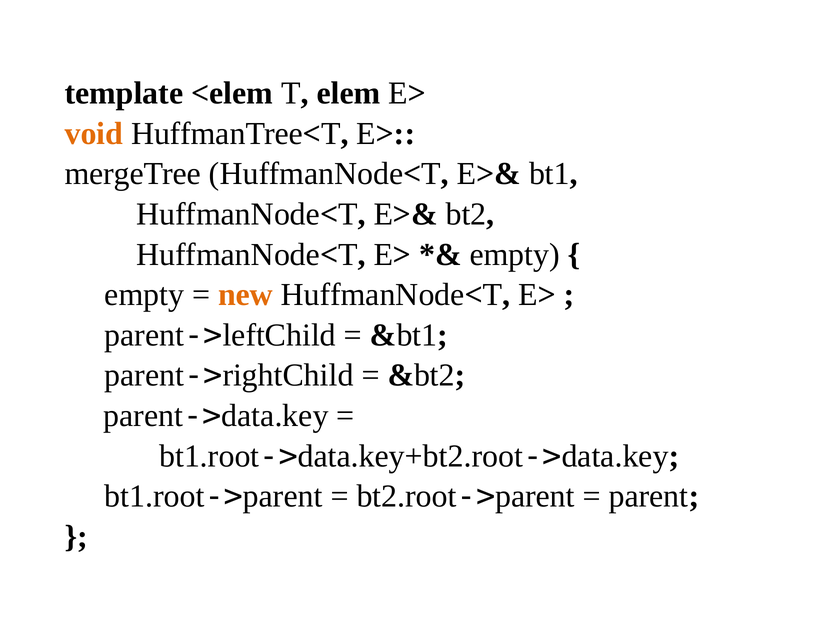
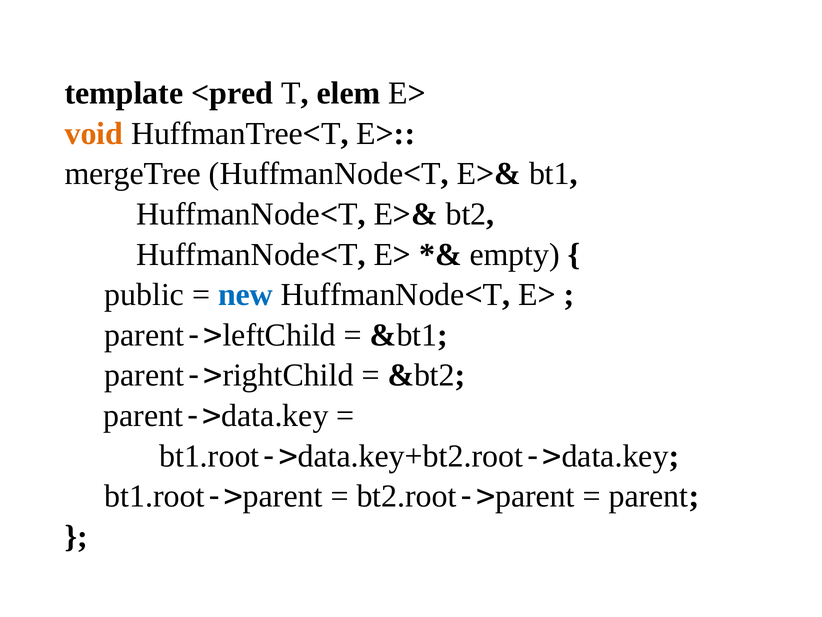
<elem: <elem -> <pred (232, 93)
empty: empty -> public (144, 295)
new colour: orange -> blue (246, 295)
